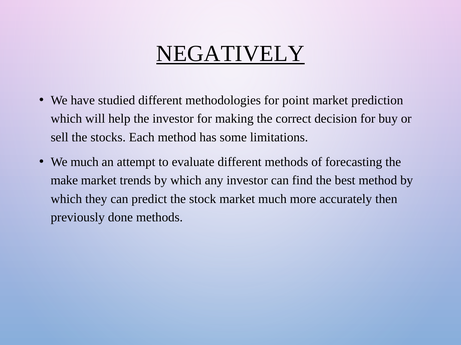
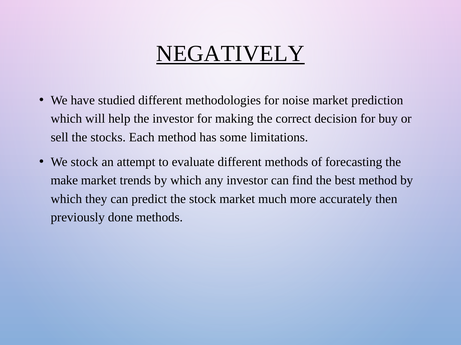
point: point -> noise (296, 101)
We much: much -> stock (84, 162)
